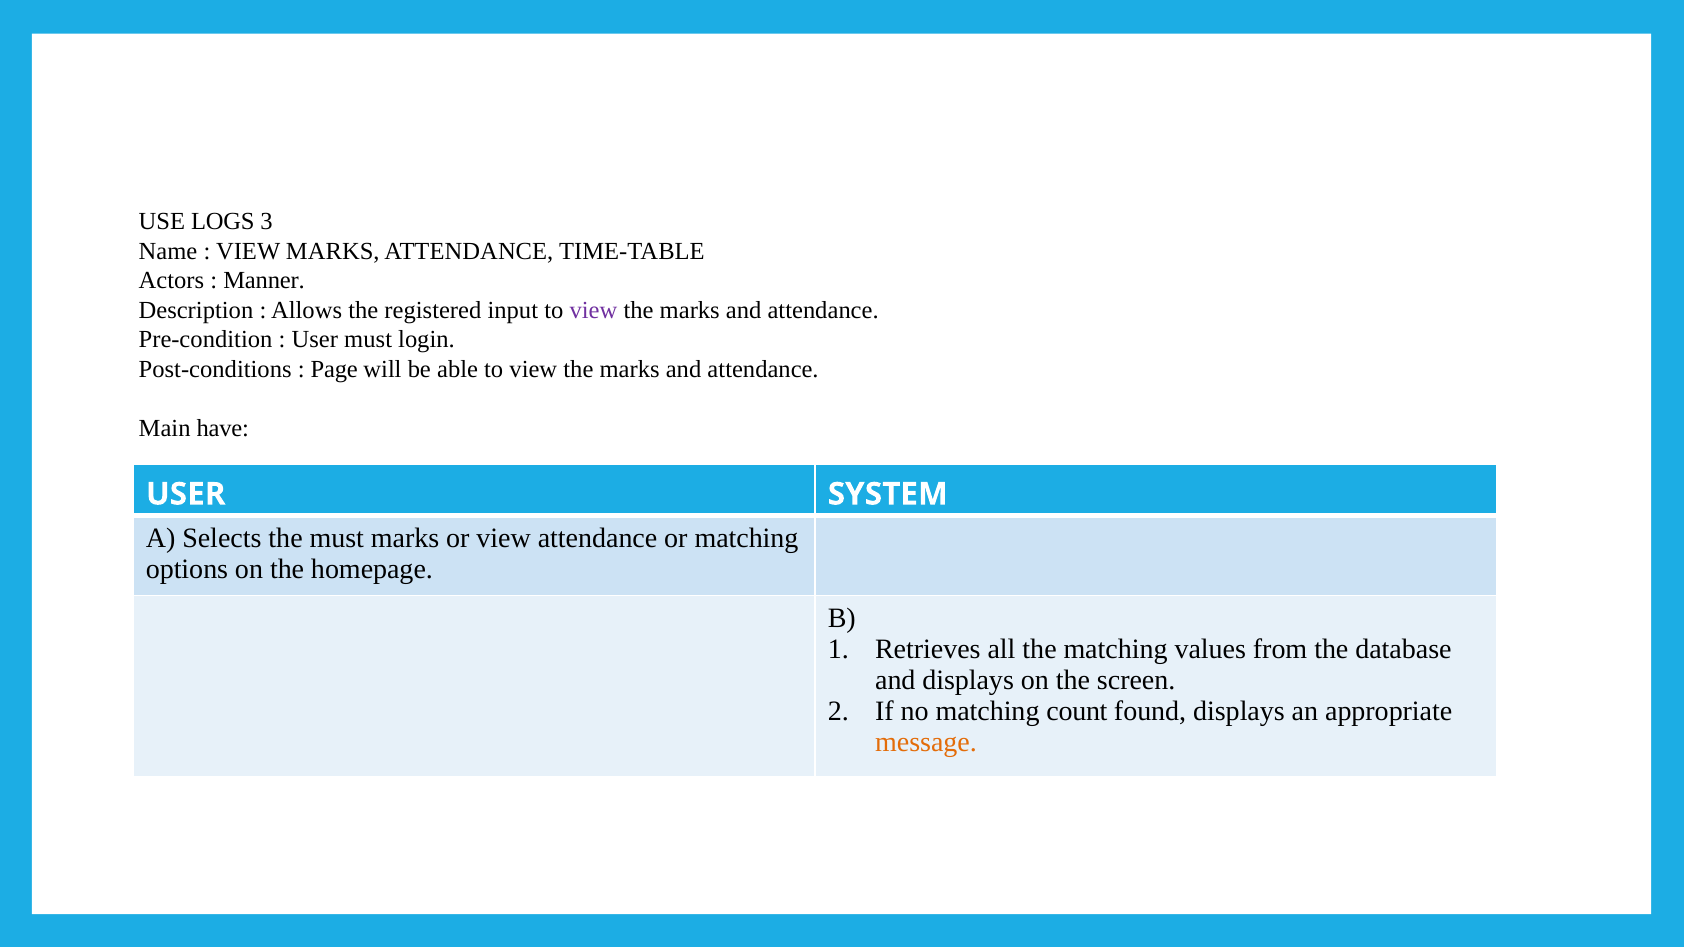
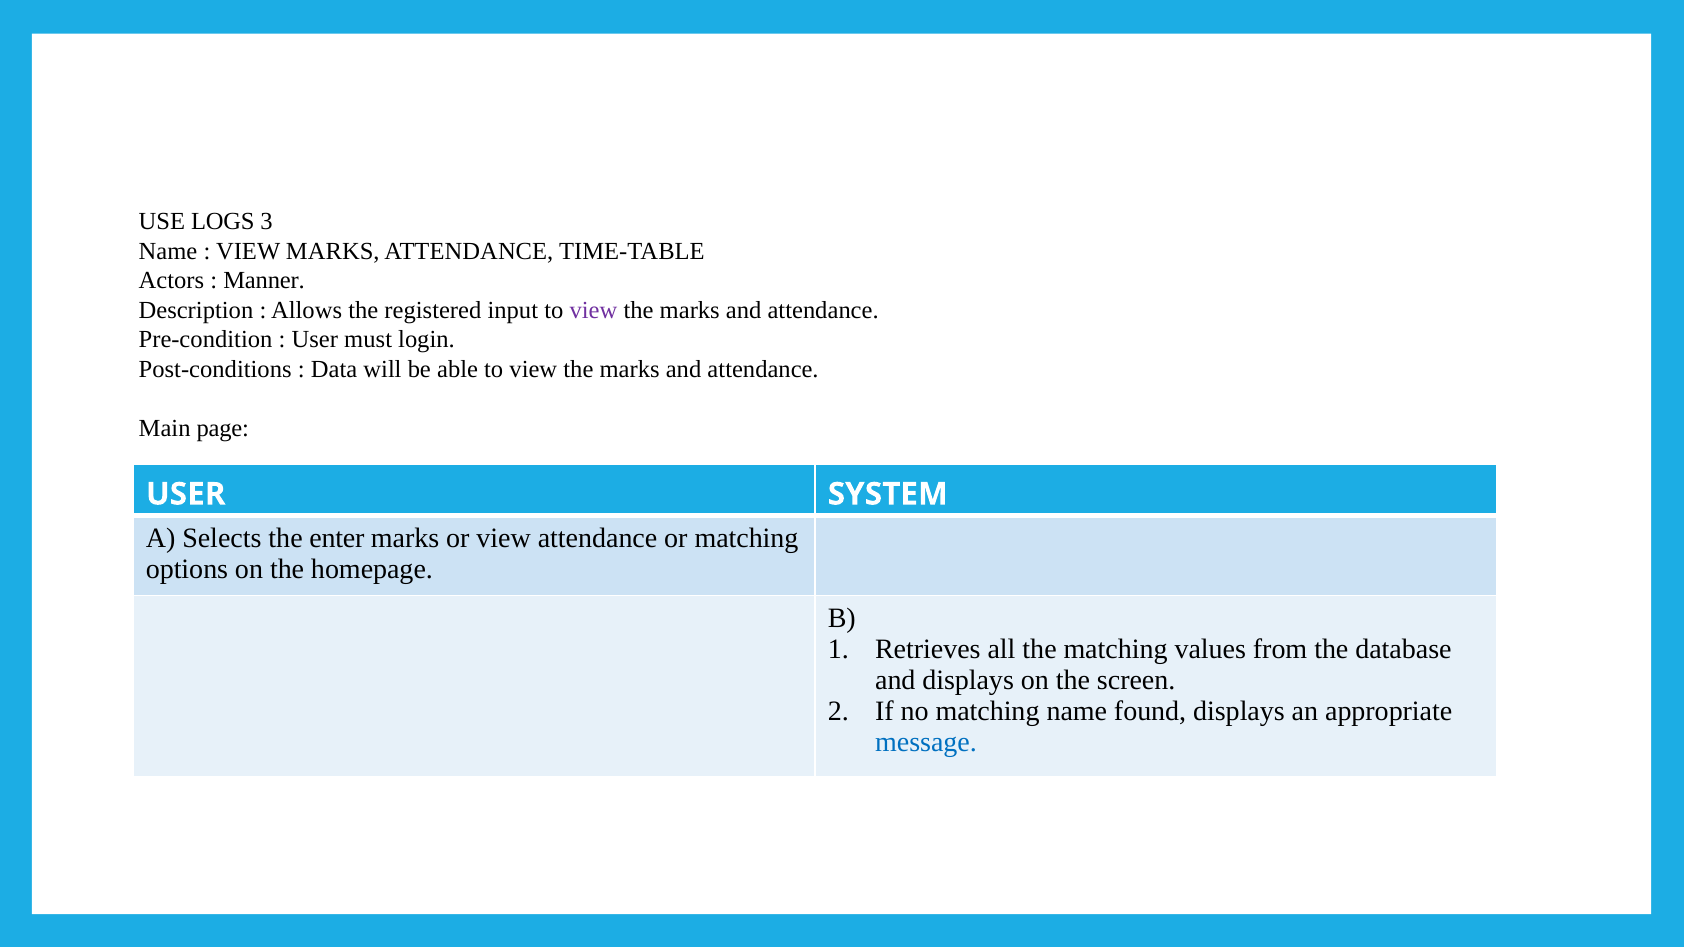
Page: Page -> Data (334, 369)
have: have -> page (223, 428)
the must: must -> enter (337, 538)
matching count: count -> name (1077, 712)
message colour: orange -> blue (926, 743)
